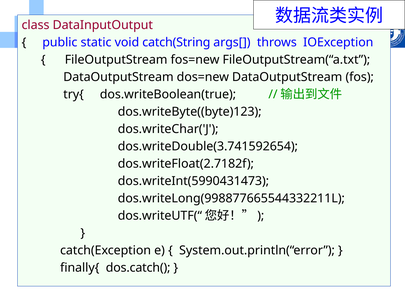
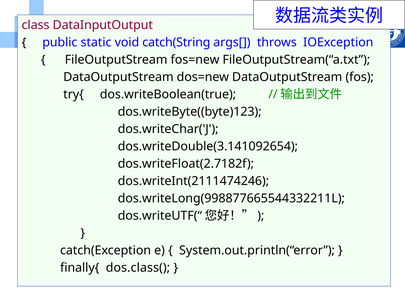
dos.writeDouble(3.741592654: dos.writeDouble(3.741592654 -> dos.writeDouble(3.141092654 (208, 146)
dos.writeInt(5990431473: dos.writeInt(5990431473 -> dos.writeInt(2111474246 (193, 181)
dos.catch(: dos.catch( -> dos.class( (138, 268)
